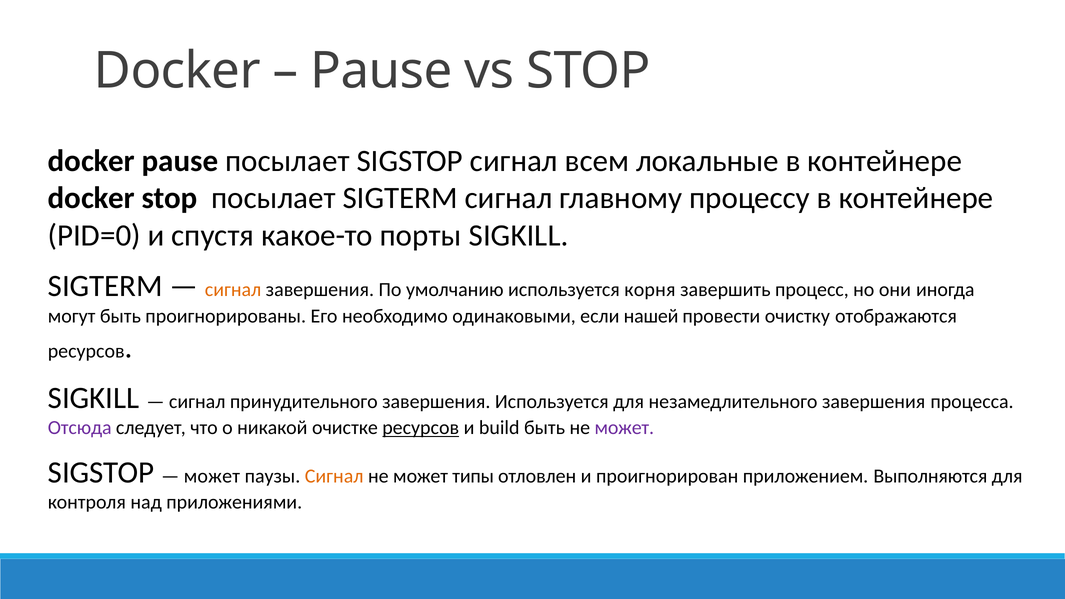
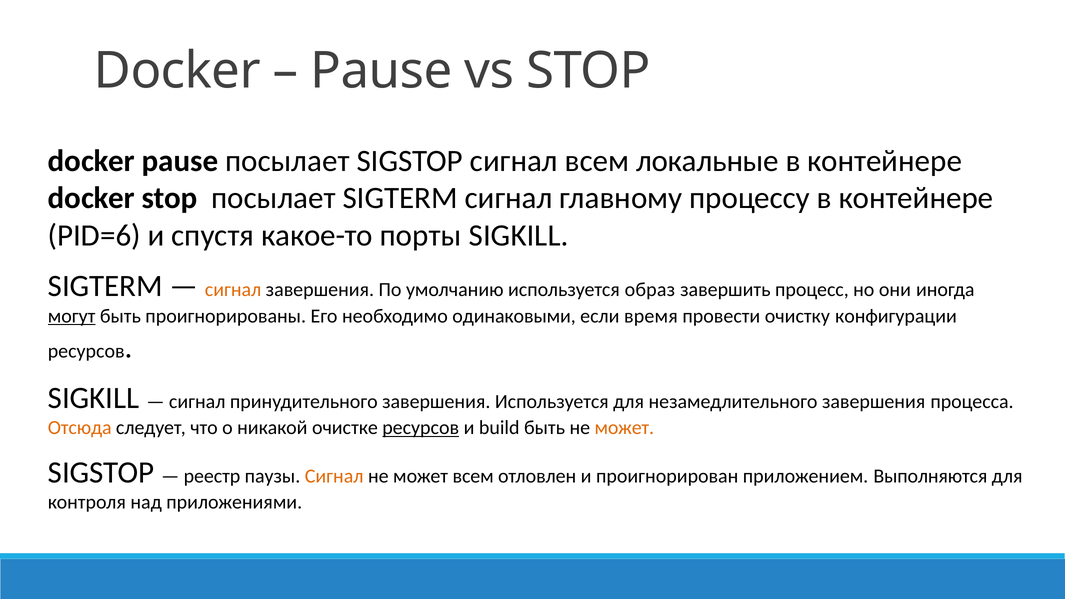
PID=0: PID=0 -> PID=6 (94, 236)
корня: корня -> образ (650, 290)
могут underline: none -> present (72, 316)
нашей: нашей -> время (651, 316)
отображаются: отображаются -> конфигурации (896, 316)
Отсюда colour: purple -> orange (80, 428)
может colour: purple -> orange (624, 428)
может: может -> реестр (212, 476)
может типы: типы -> всем (473, 476)
